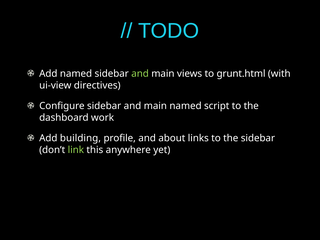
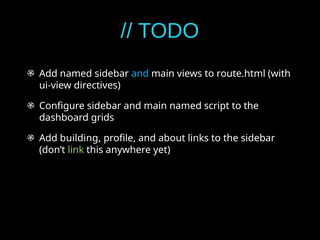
and colour: light green -> light blue (140, 74)
grunt.html: grunt.html -> route.html (241, 74)
work: work -> grids (103, 118)
